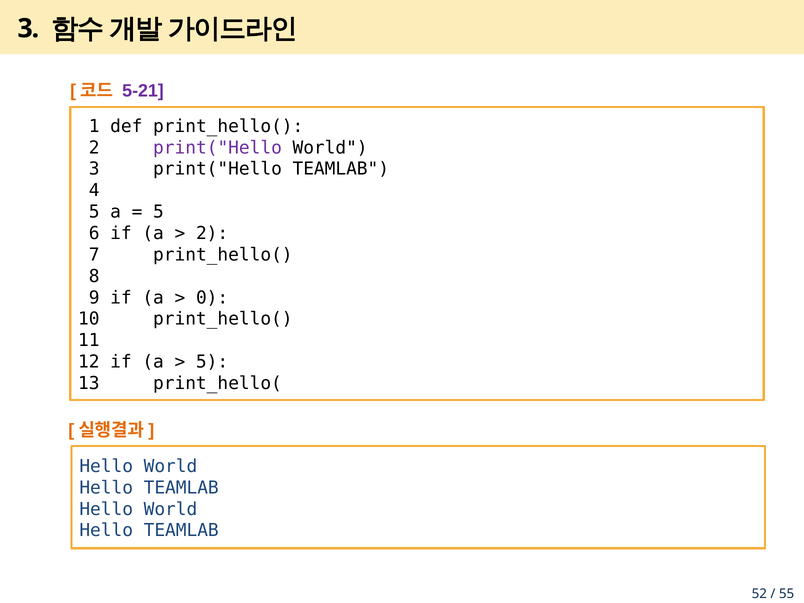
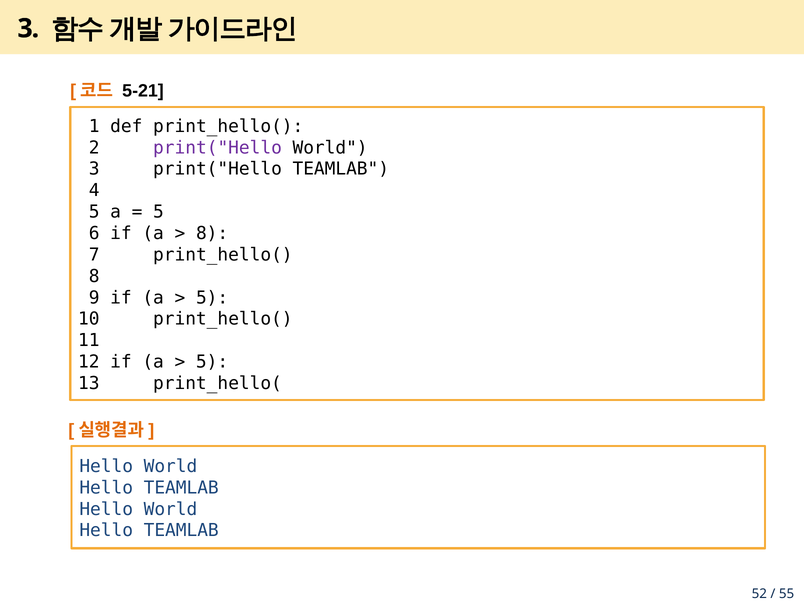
5-21 colour: purple -> black (143, 91)
2: 2 -> 8 (212, 233)
0: 0 -> 5 (212, 298)
